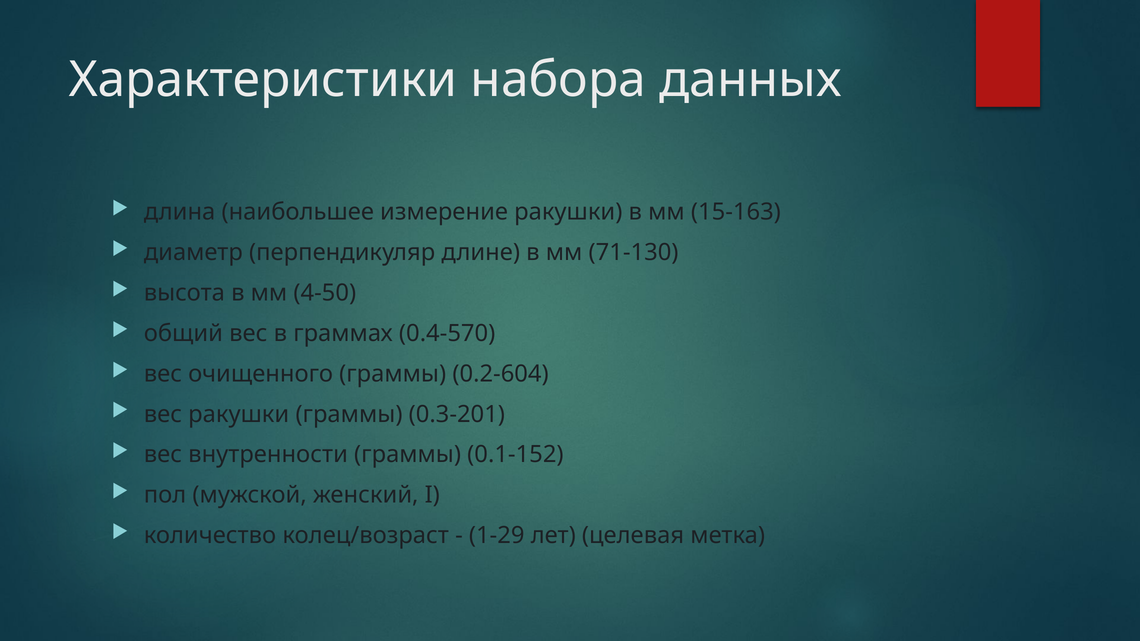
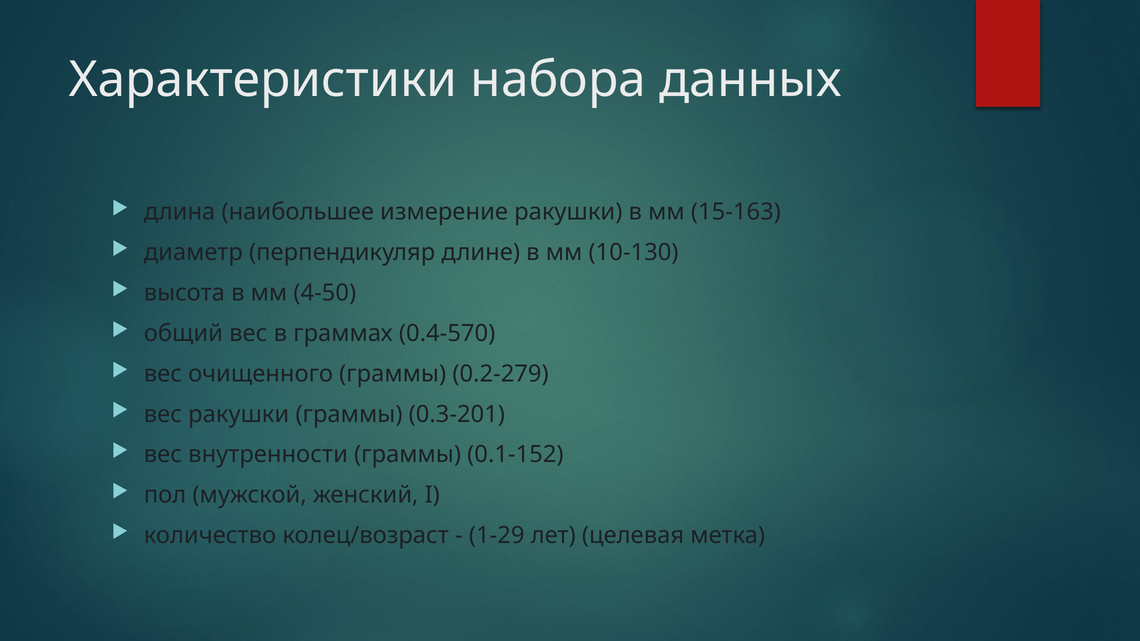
71-130: 71-130 -> 10-130 (634, 253)
0.2-604: 0.2-604 -> 0.2-279 (501, 374)
